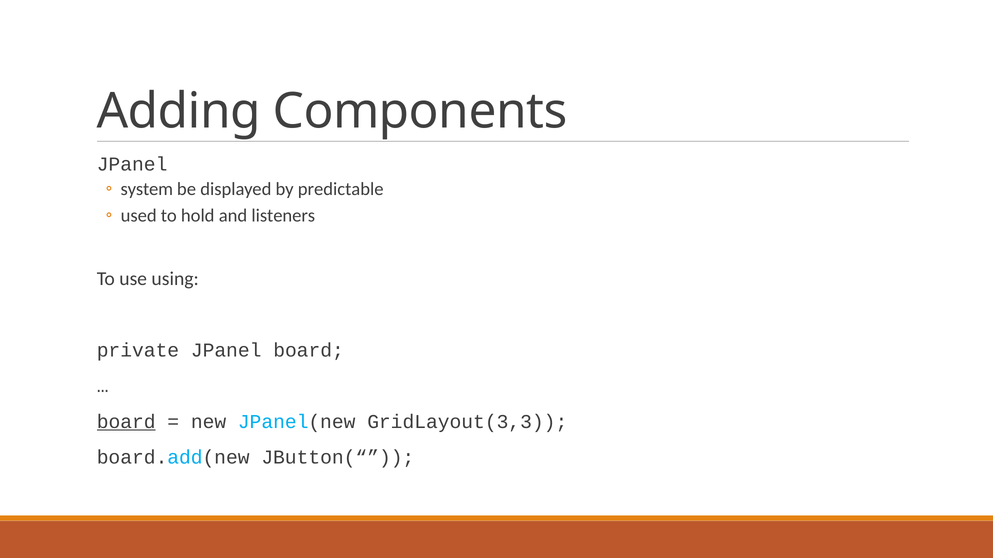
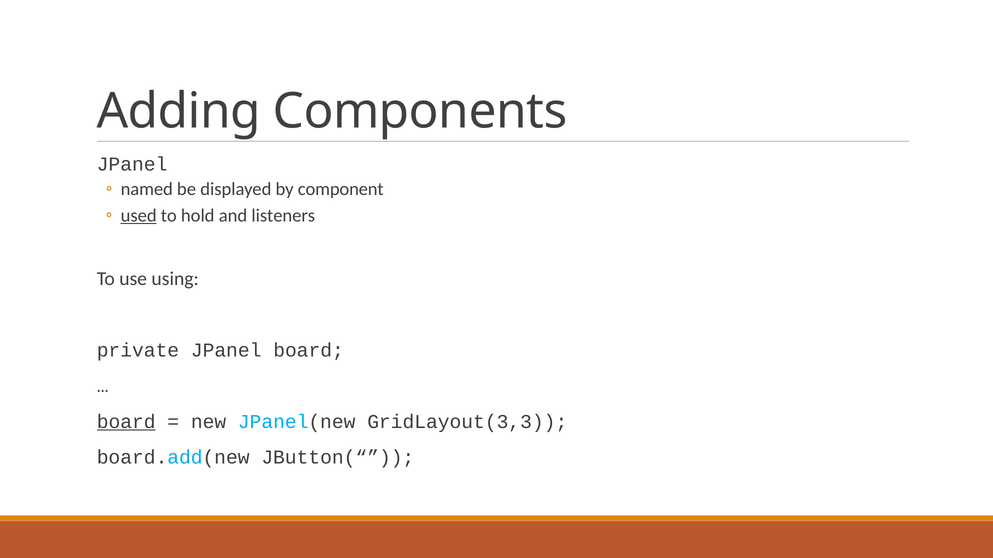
system: system -> named (147, 189)
predictable: predictable -> component (341, 189)
used underline: none -> present (139, 216)
